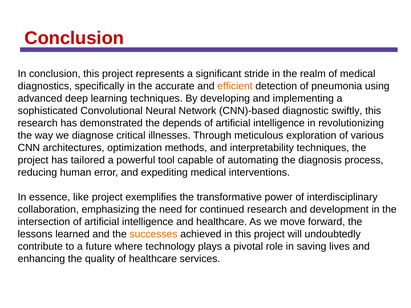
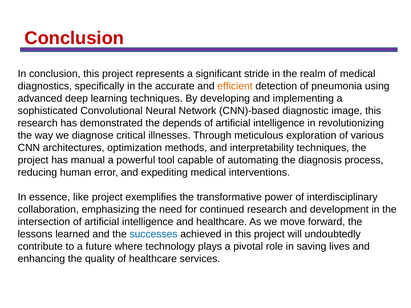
swiftly: swiftly -> image (347, 111)
tailored: tailored -> manual (88, 160)
successes colour: orange -> blue (154, 234)
